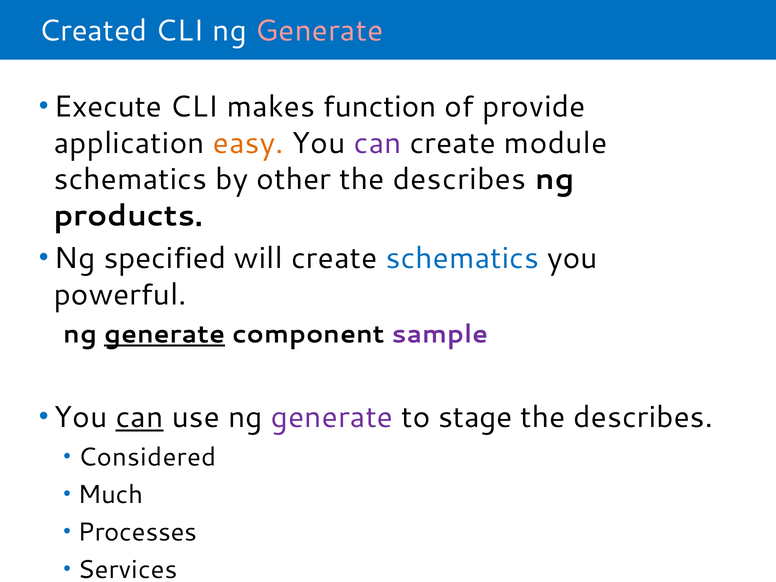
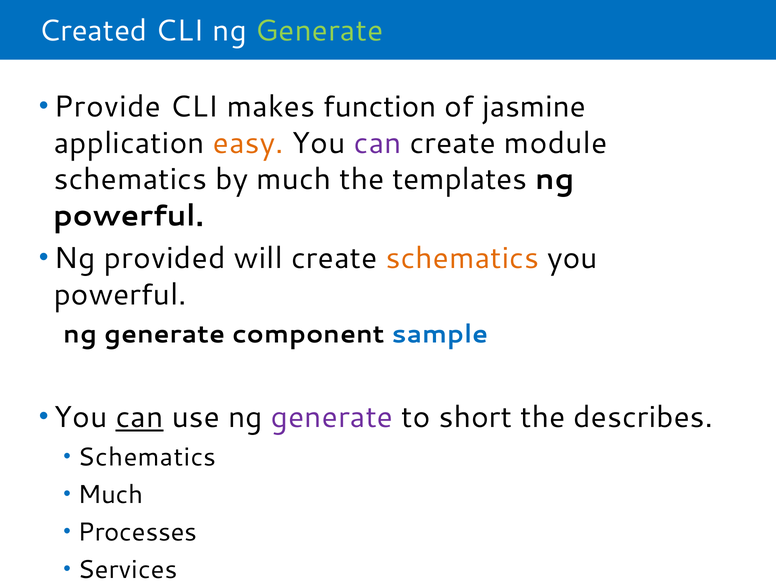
Generate colour: pink -> light green (319, 31)
Execute: Execute -> Provide (108, 107)
provide: provide -> jasmine (534, 107)
by other: other -> much (294, 179)
describes: describes -> templates (460, 179)
products: products -> powerful (129, 216)
specified: specified -> provided (165, 258)
schematics colour: blue -> orange (462, 258)
generate underline: present -> none (165, 334)
sample colour: purple -> blue (440, 334)
stage: stage -> short (475, 417)
Considered: Considered -> Schematics (147, 457)
